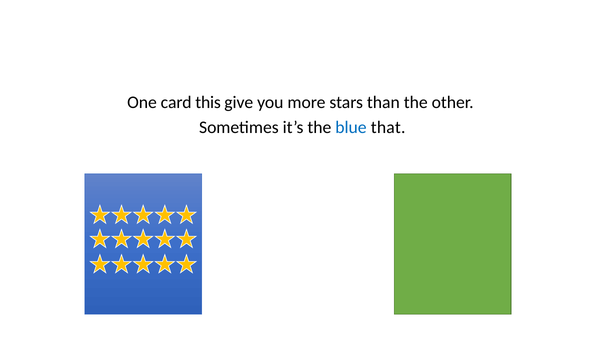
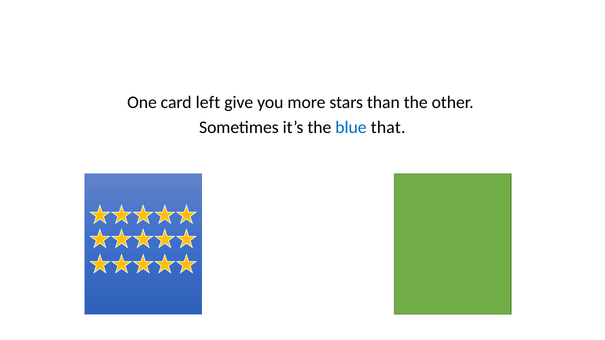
this: this -> left (208, 102)
